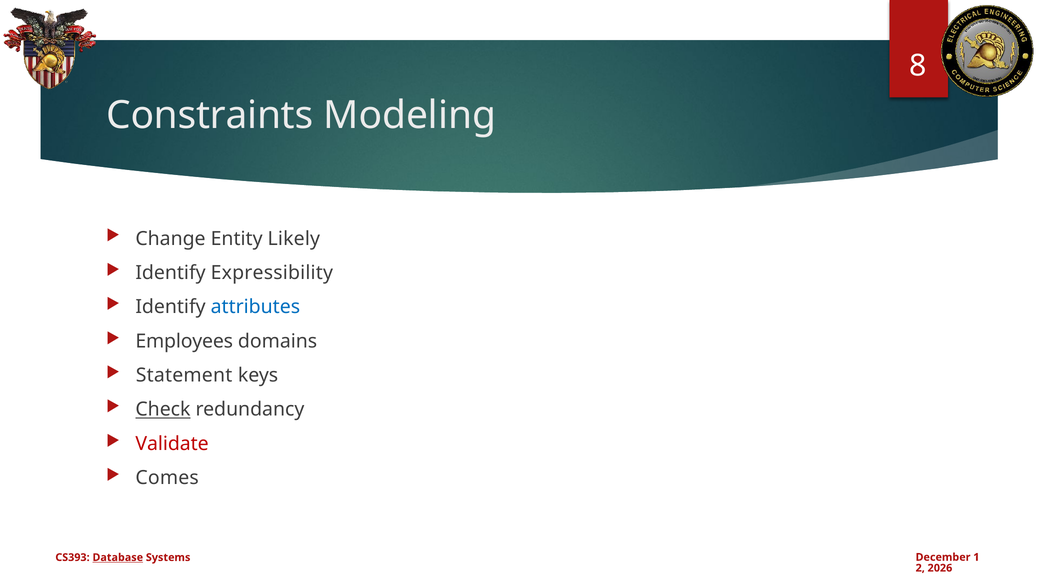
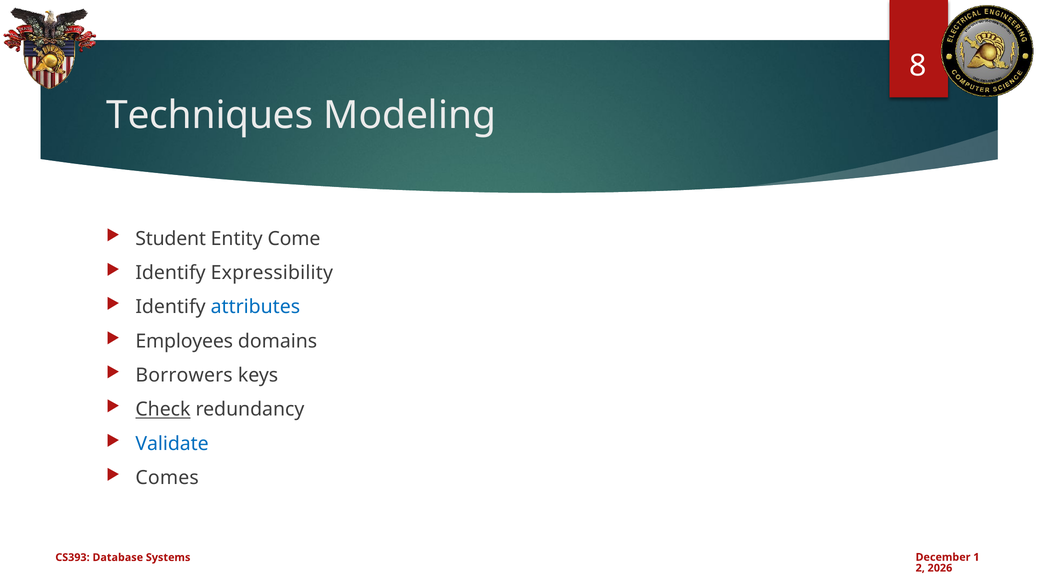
Constraints: Constraints -> Techniques (210, 115)
Change: Change -> Student (171, 239)
Likely: Likely -> Come (294, 239)
Statement: Statement -> Borrowers (184, 376)
Validate colour: red -> blue (172, 444)
Database underline: present -> none (118, 558)
